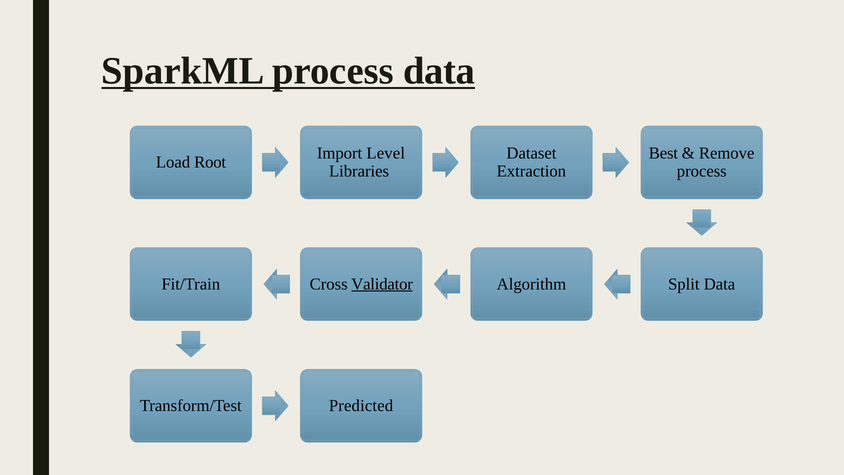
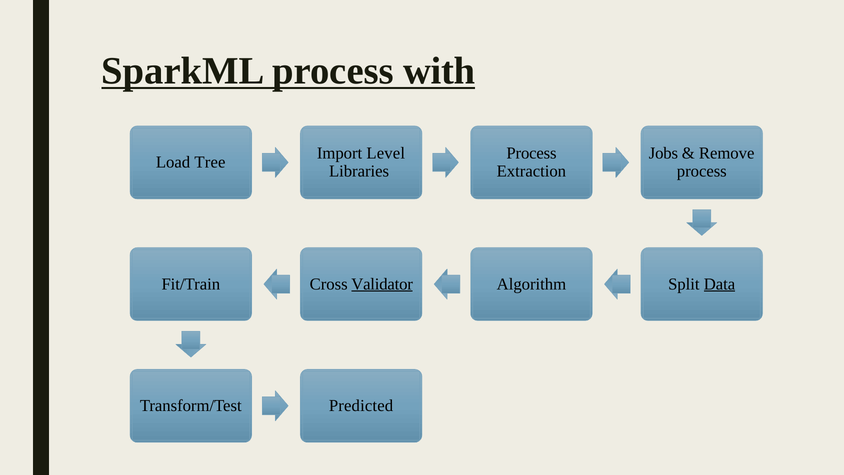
process data: data -> with (439, 71)
Dataset: Dataset -> Process (532, 153)
Best: Best -> Jobs (663, 153)
Root: Root -> Tree (210, 162)
Data underline: none -> present (720, 284)
